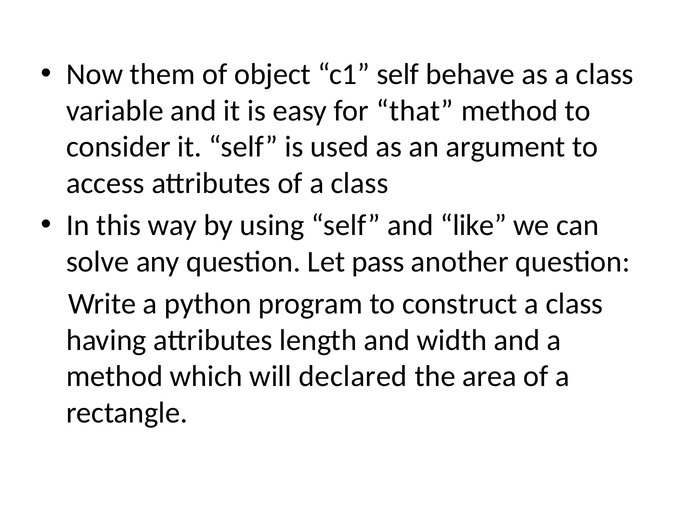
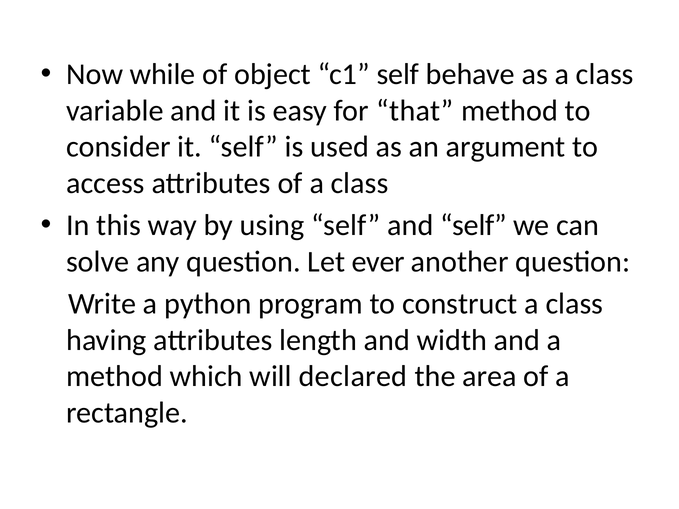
them: them -> while (163, 75)
and like: like -> self (473, 226)
pass: pass -> ever (378, 262)
